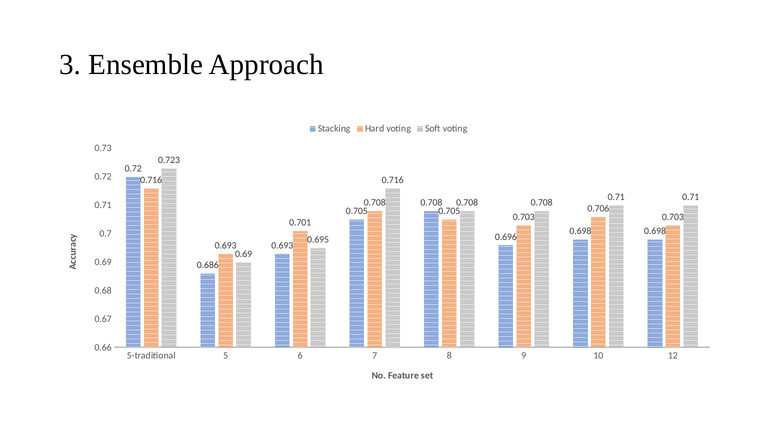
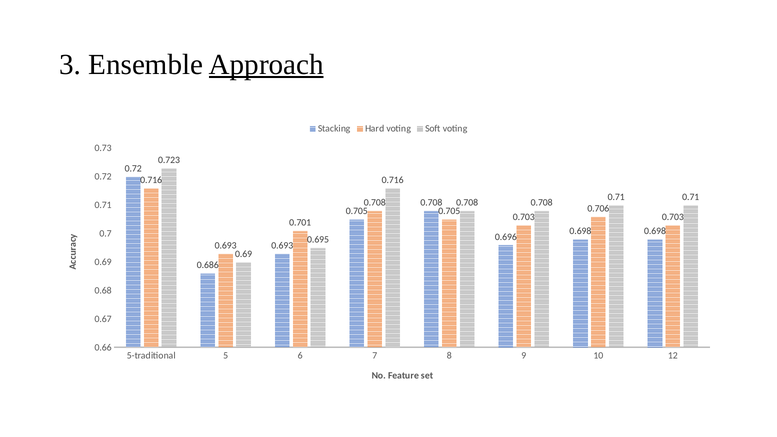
Approach underline: none -> present (266, 65)
